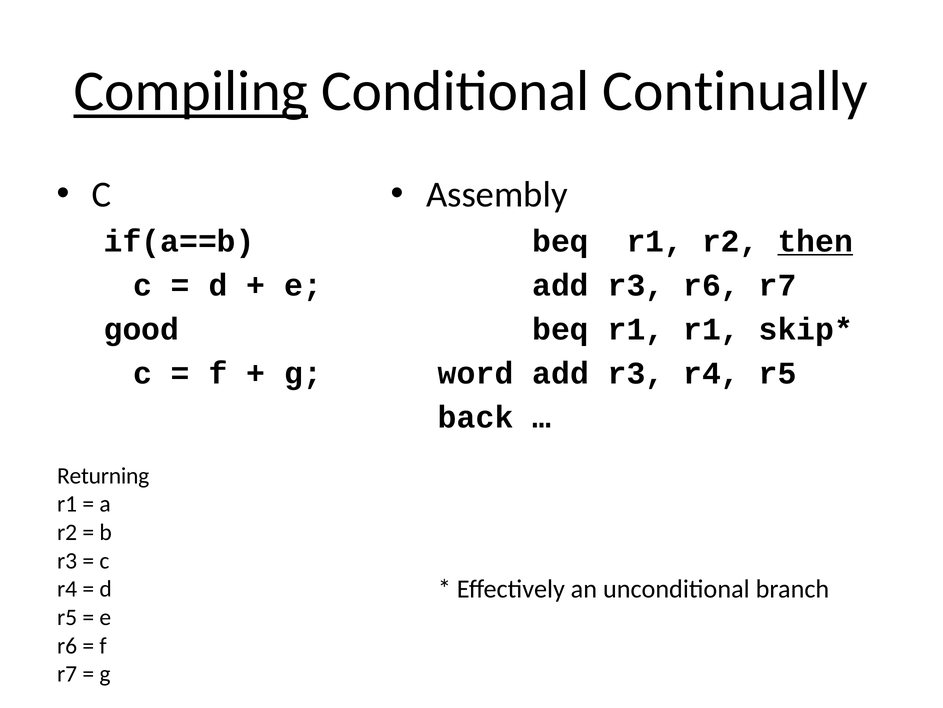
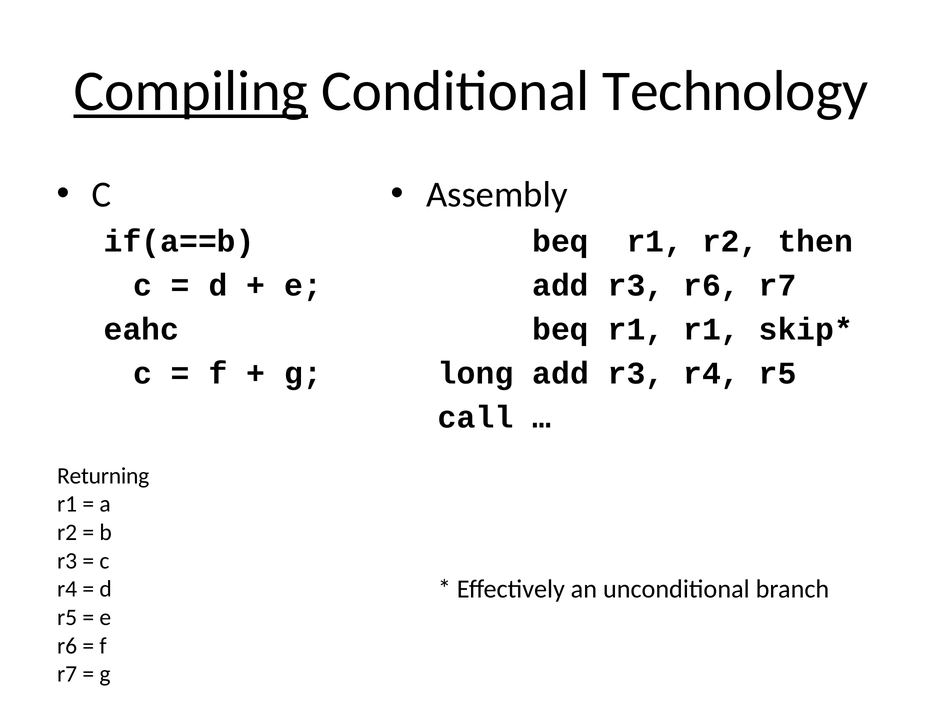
Continually: Continually -> Technology (735, 91)
then underline: present -> none (815, 241)
good: good -> eahc (141, 329)
word: word -> long (476, 373)
back: back -> call (476, 417)
